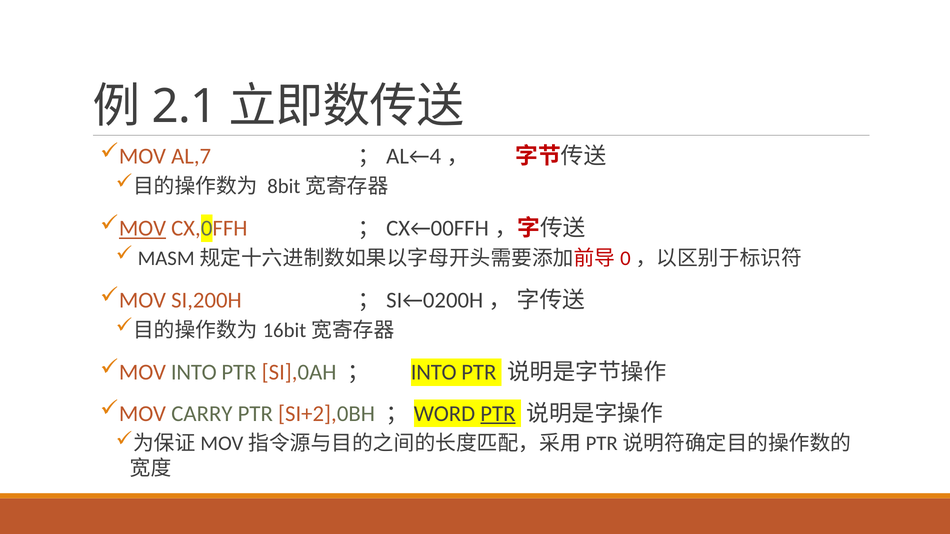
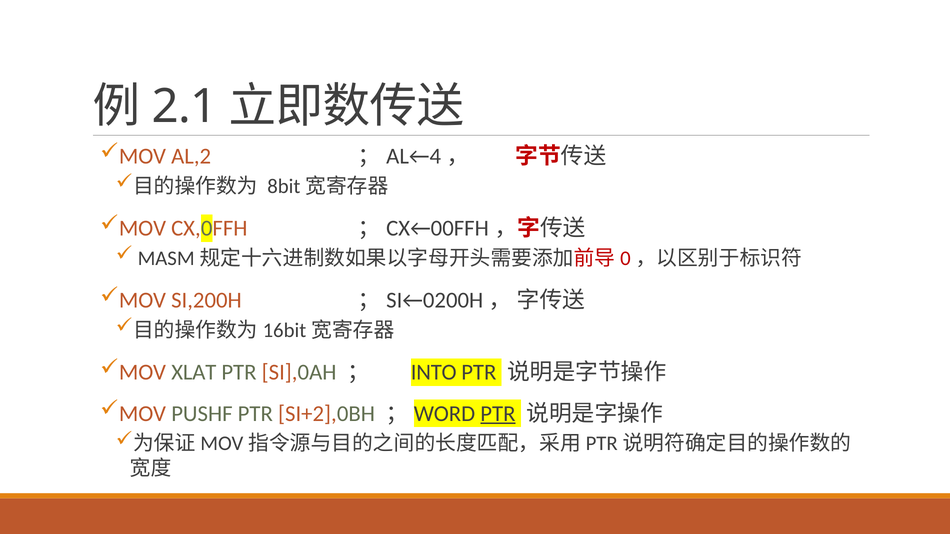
AL,7: AL,7 -> AL,2 (191, 157)
MOV underline: present -> none (142, 229)
MOV INTO: INTO -> XLAT (194, 373)
CARRY: CARRY -> PUSHF (202, 414)
